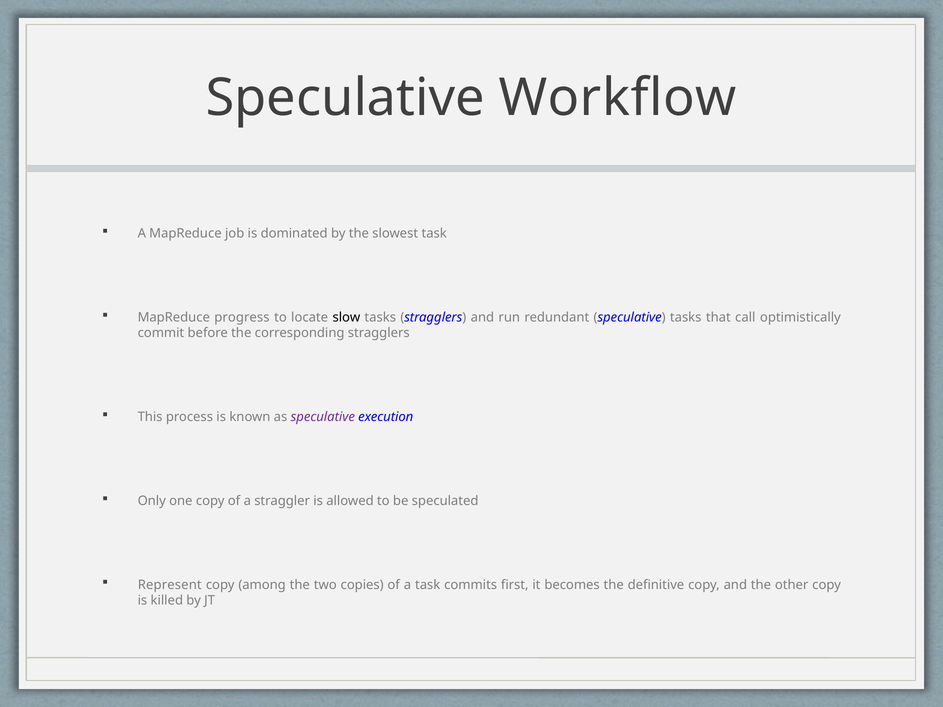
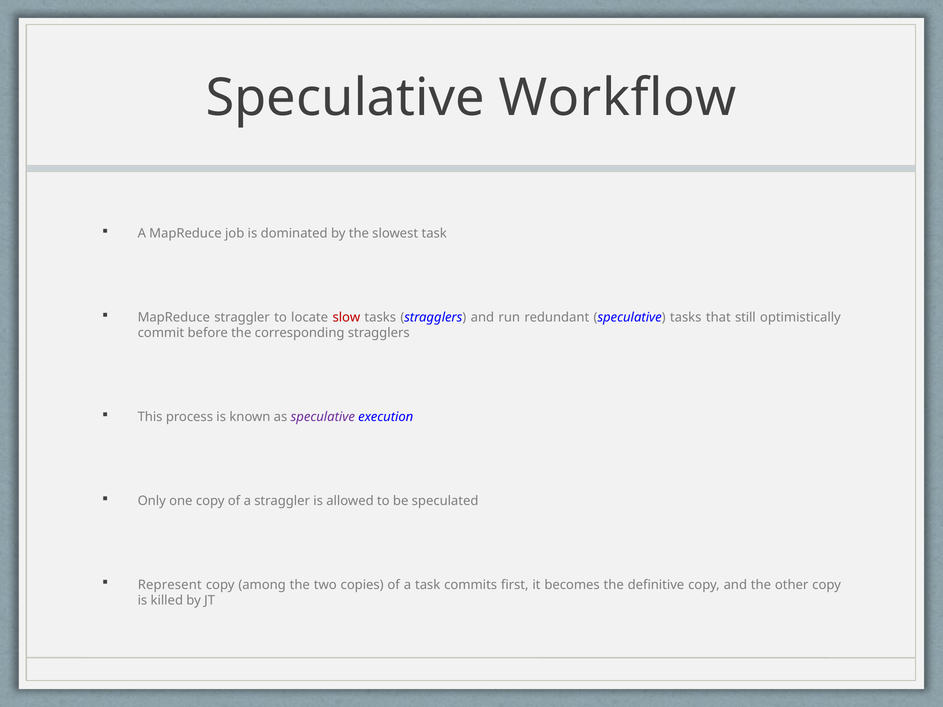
MapReduce progress: progress -> straggler (242, 317)
slow colour: black -> red (346, 317)
call: call -> still (745, 317)
